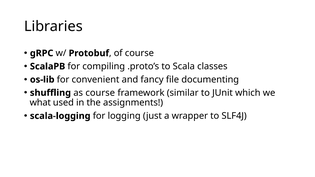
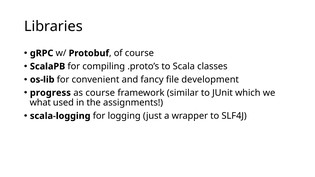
documenting: documenting -> development (210, 80)
shuffling: shuffling -> progress (50, 93)
